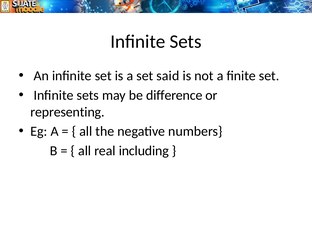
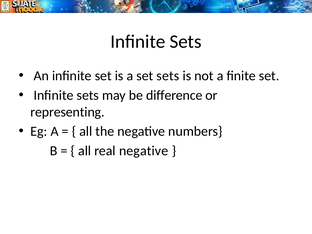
set said: said -> sets (168, 76)
real including: including -> negative (144, 151)
